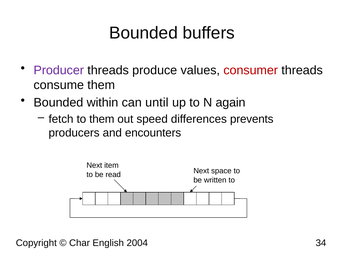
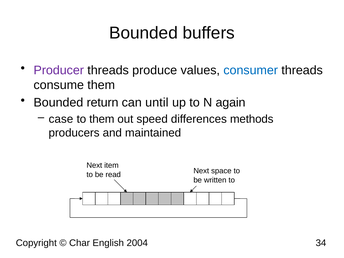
consumer colour: red -> blue (251, 70)
within: within -> return (103, 103)
fetch: fetch -> case (61, 119)
prevents: prevents -> methods (252, 119)
encounters: encounters -> maintained (153, 133)
